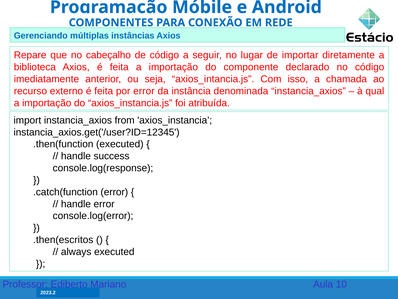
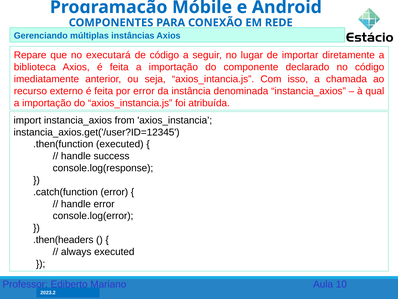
cabeçalho: cabeçalho -> executará (108, 55)
.then(escritos: .then(escritos -> .then(headers (63, 239)
